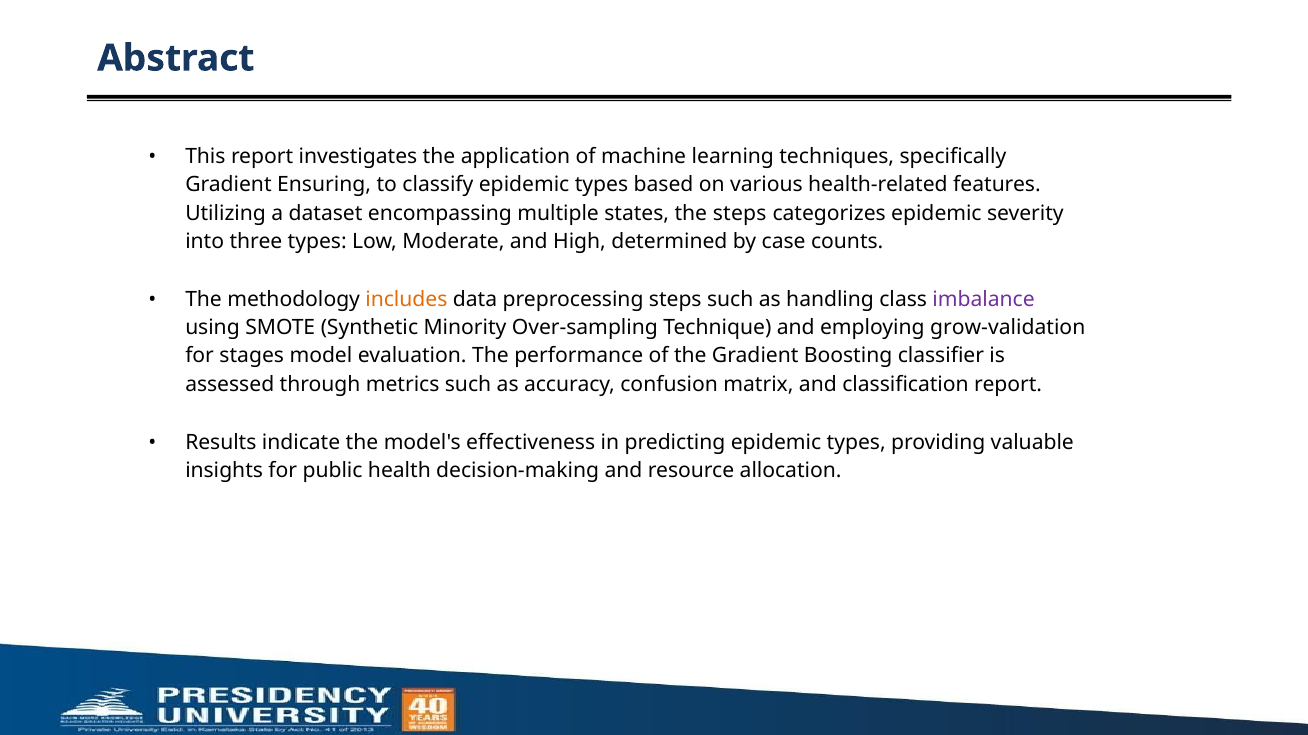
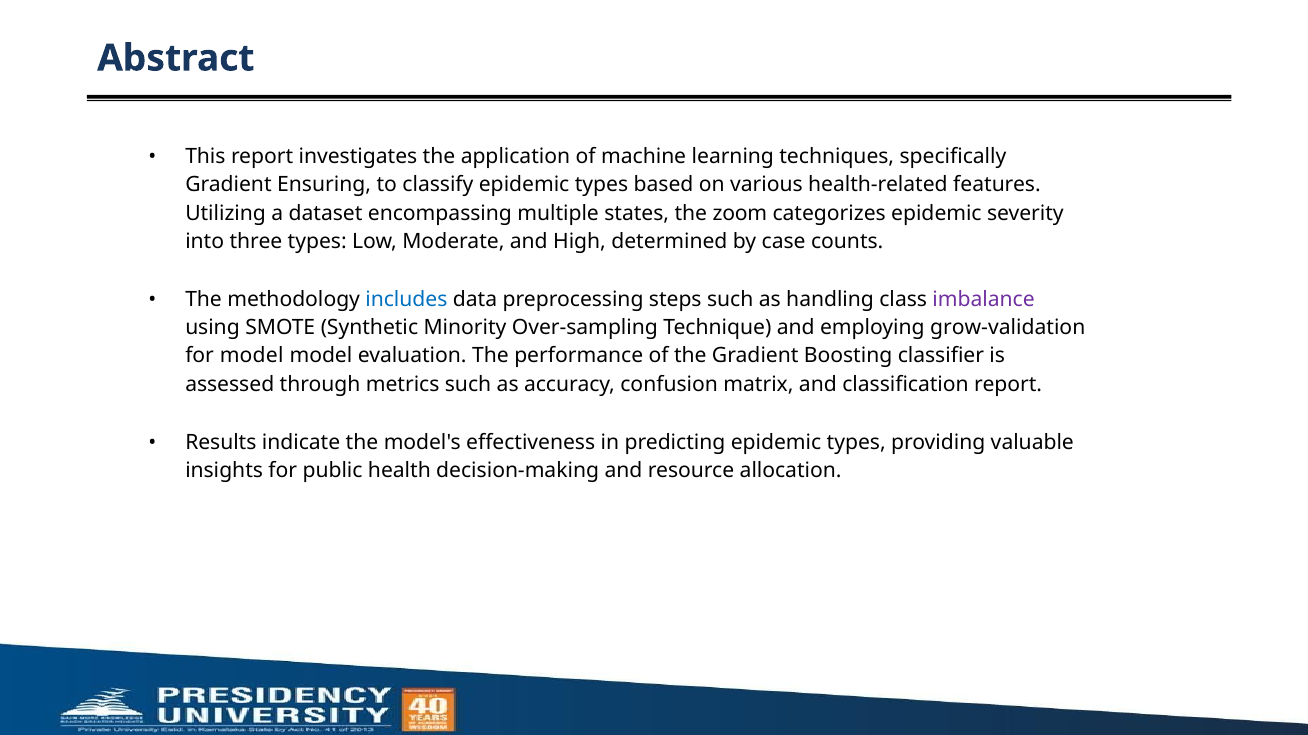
the steps: steps -> zoom (740, 213)
includes colour: orange -> blue (406, 300)
for stages: stages -> model (252, 356)
